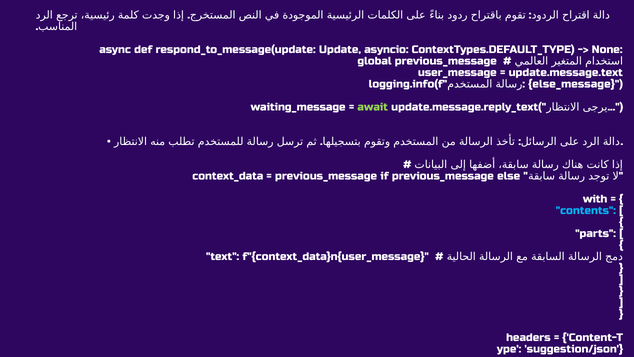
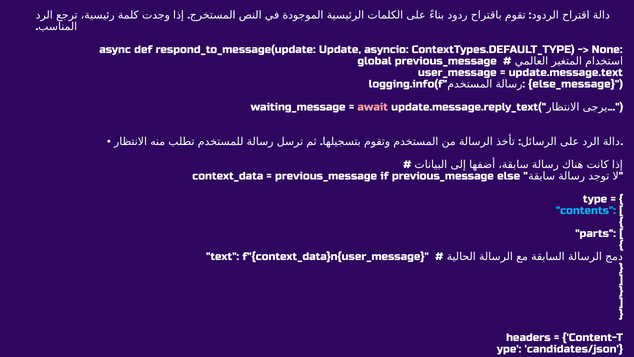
await colour: light green -> pink (373, 107)
with: with -> type (595, 199)
suggestion/json: suggestion/json -> candidates/json (574, 349)
